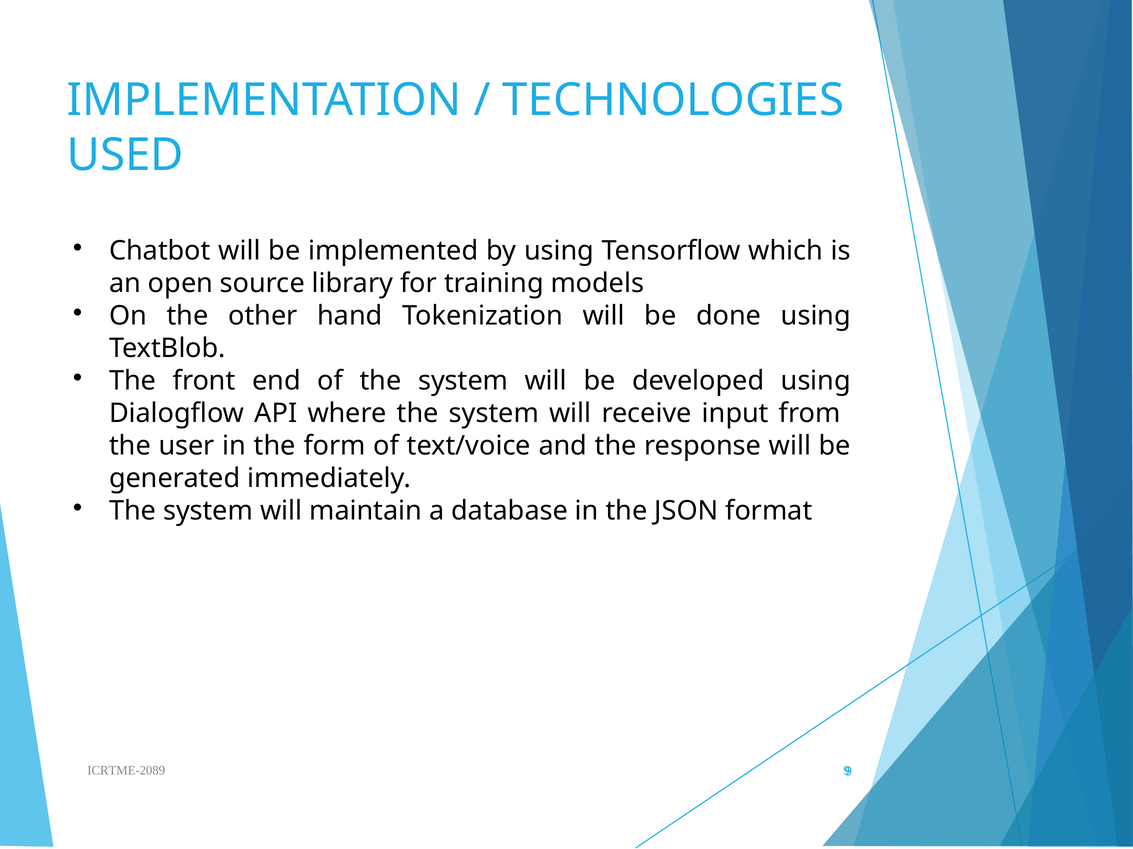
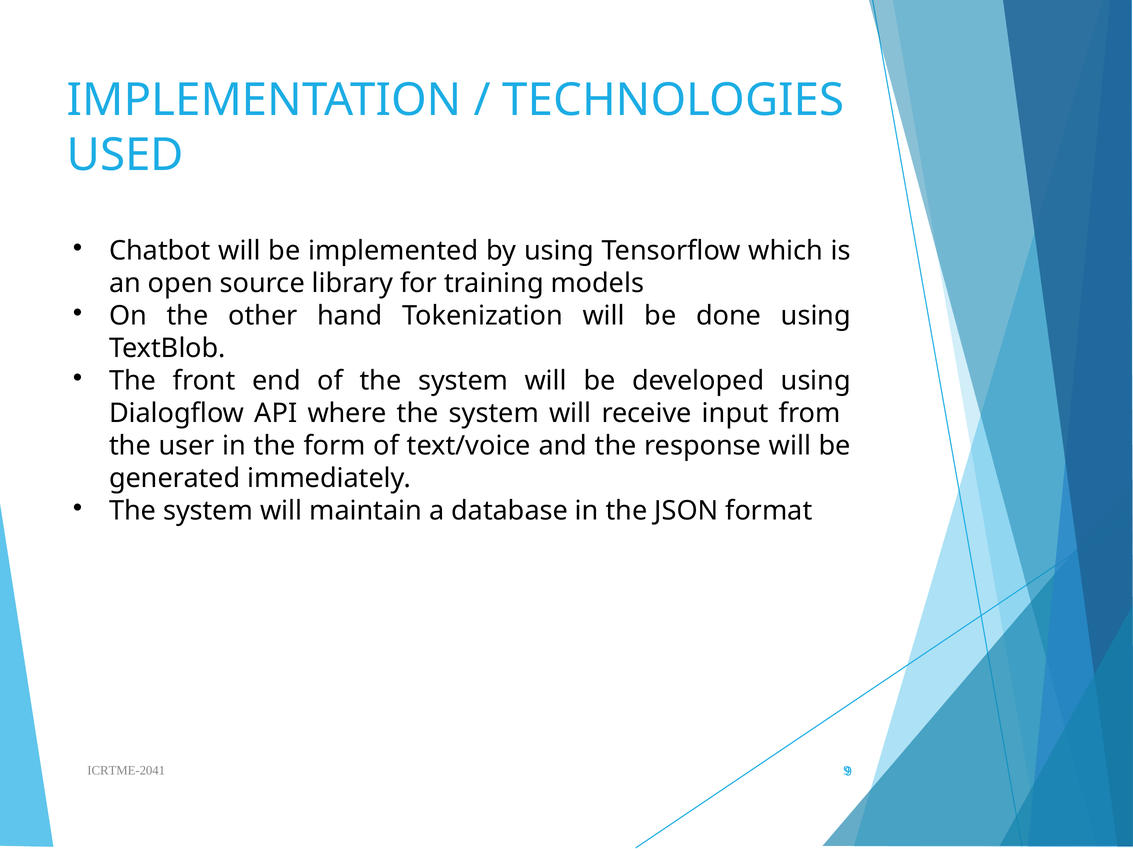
ICRTME-2089: ICRTME-2089 -> ICRTME-2041 (126, 771)
